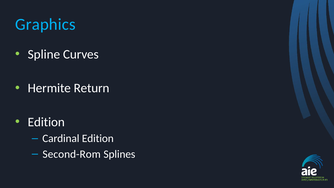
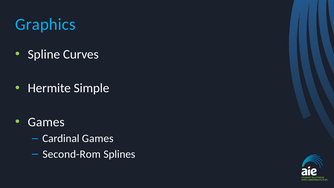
Return: Return -> Simple (91, 88)
Edition: Edition -> Games (46, 122)
Cardinal Edition: Edition -> Games (98, 138)
